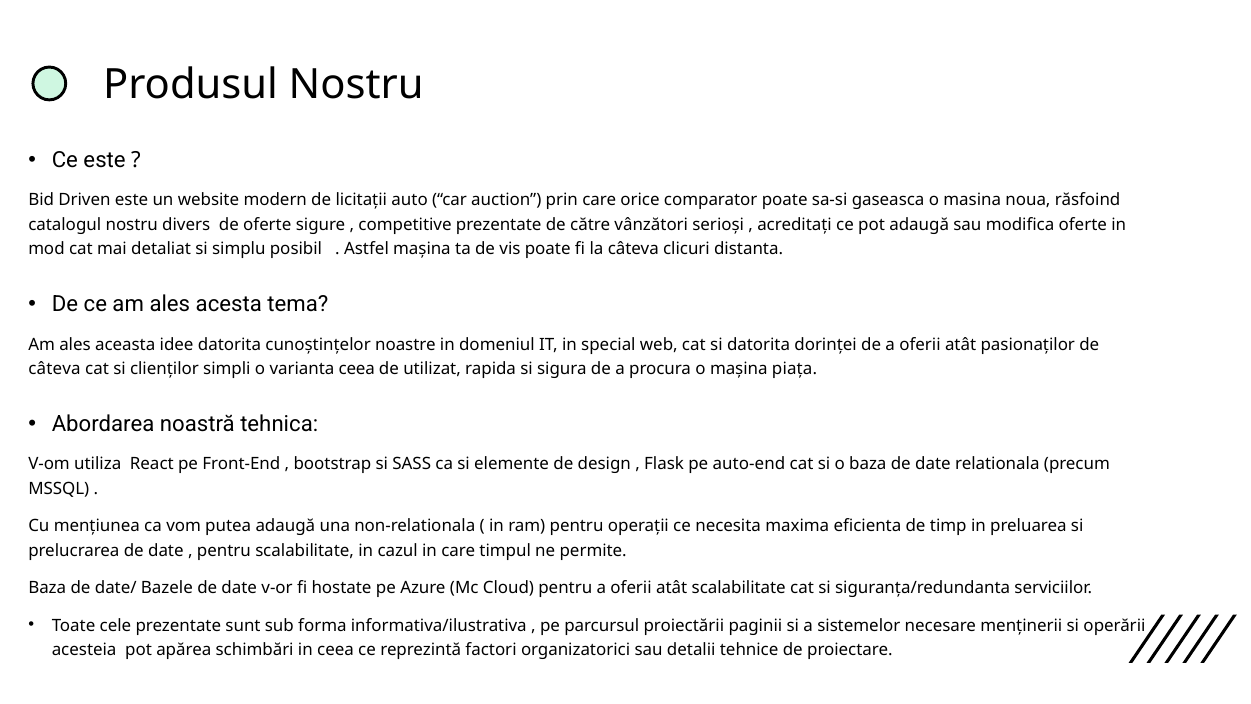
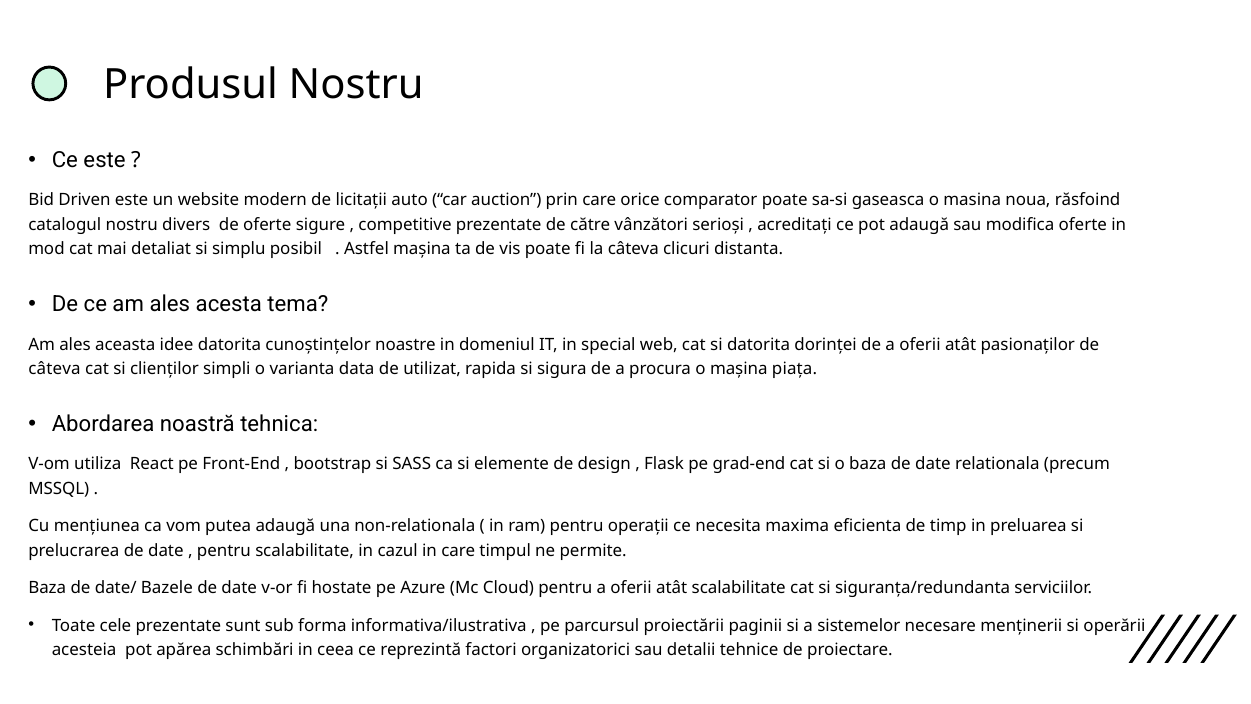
varianta ceea: ceea -> data (357, 369)
auto-end: auto-end -> grad-end (749, 464)
